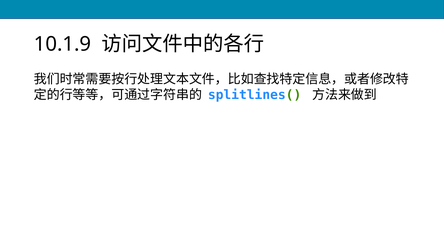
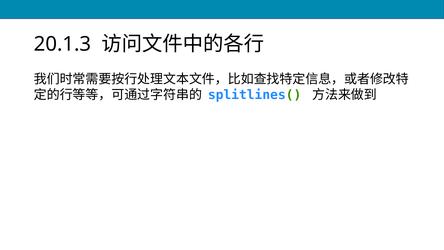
10.1.9: 10.1.9 -> 20.1.3 (63, 44)
